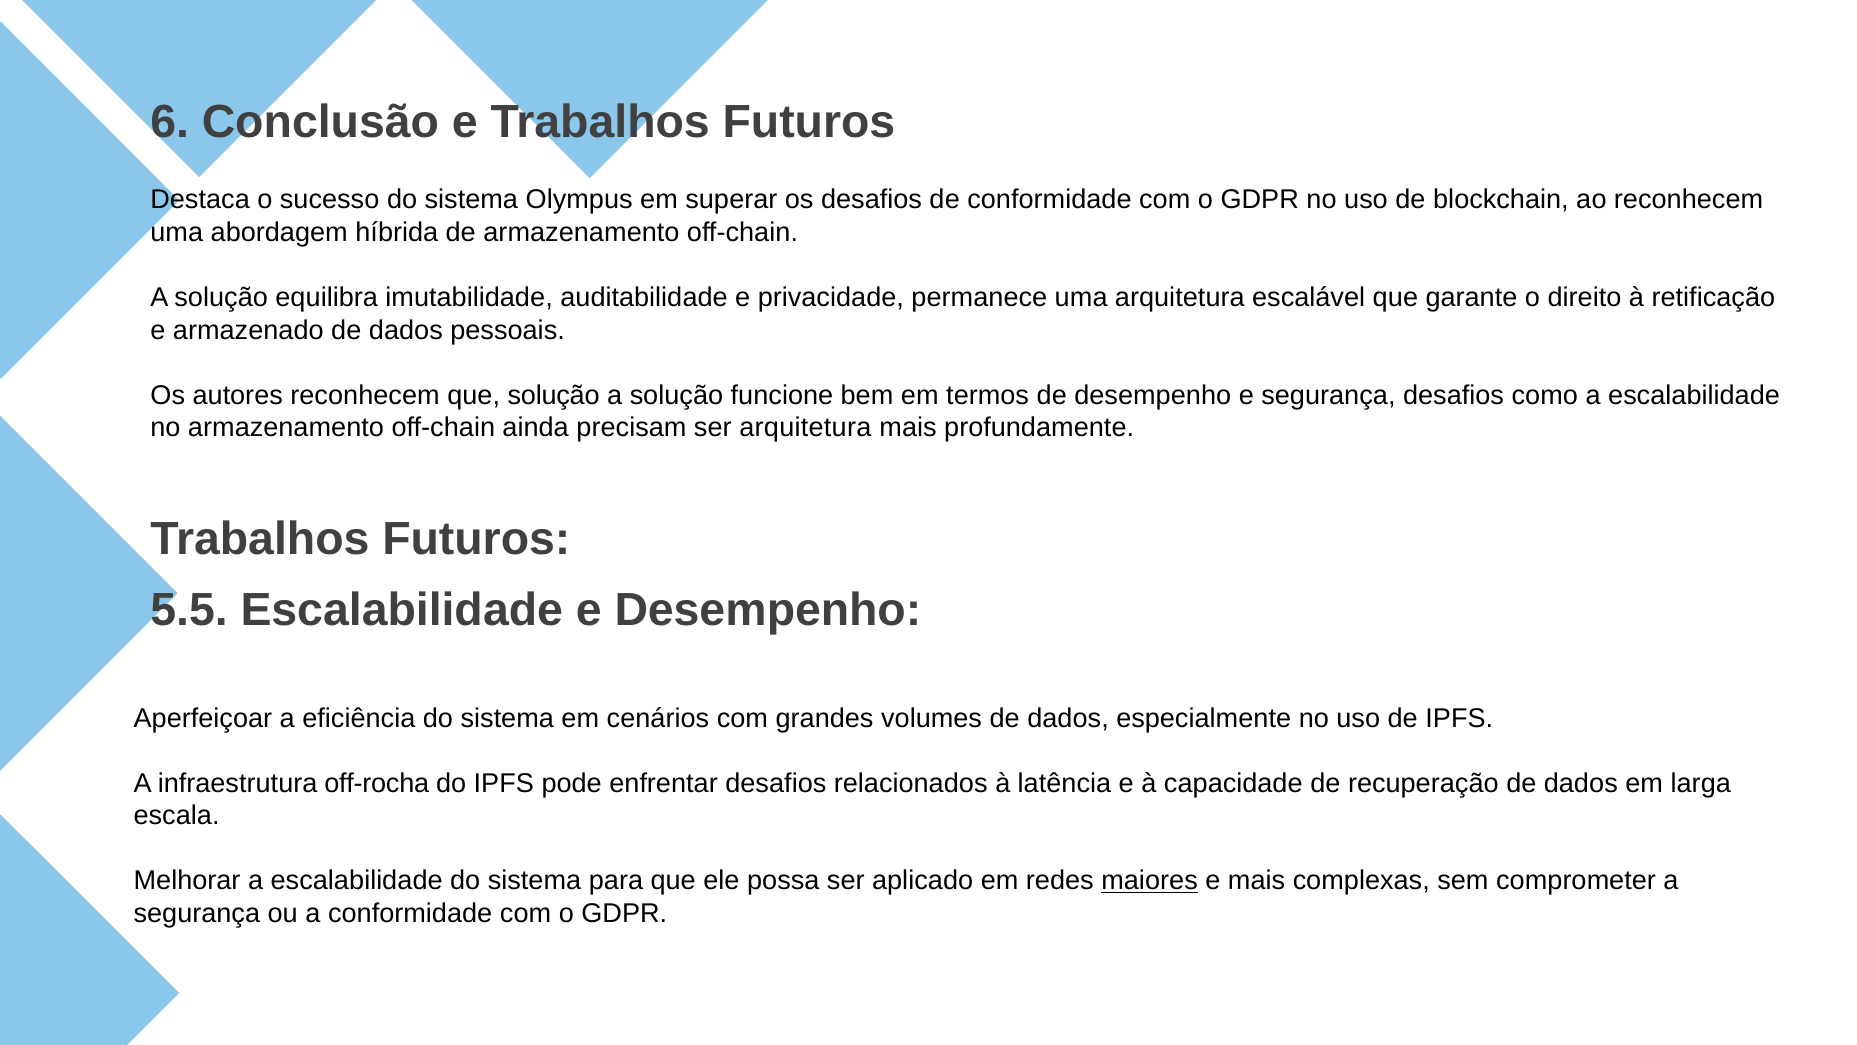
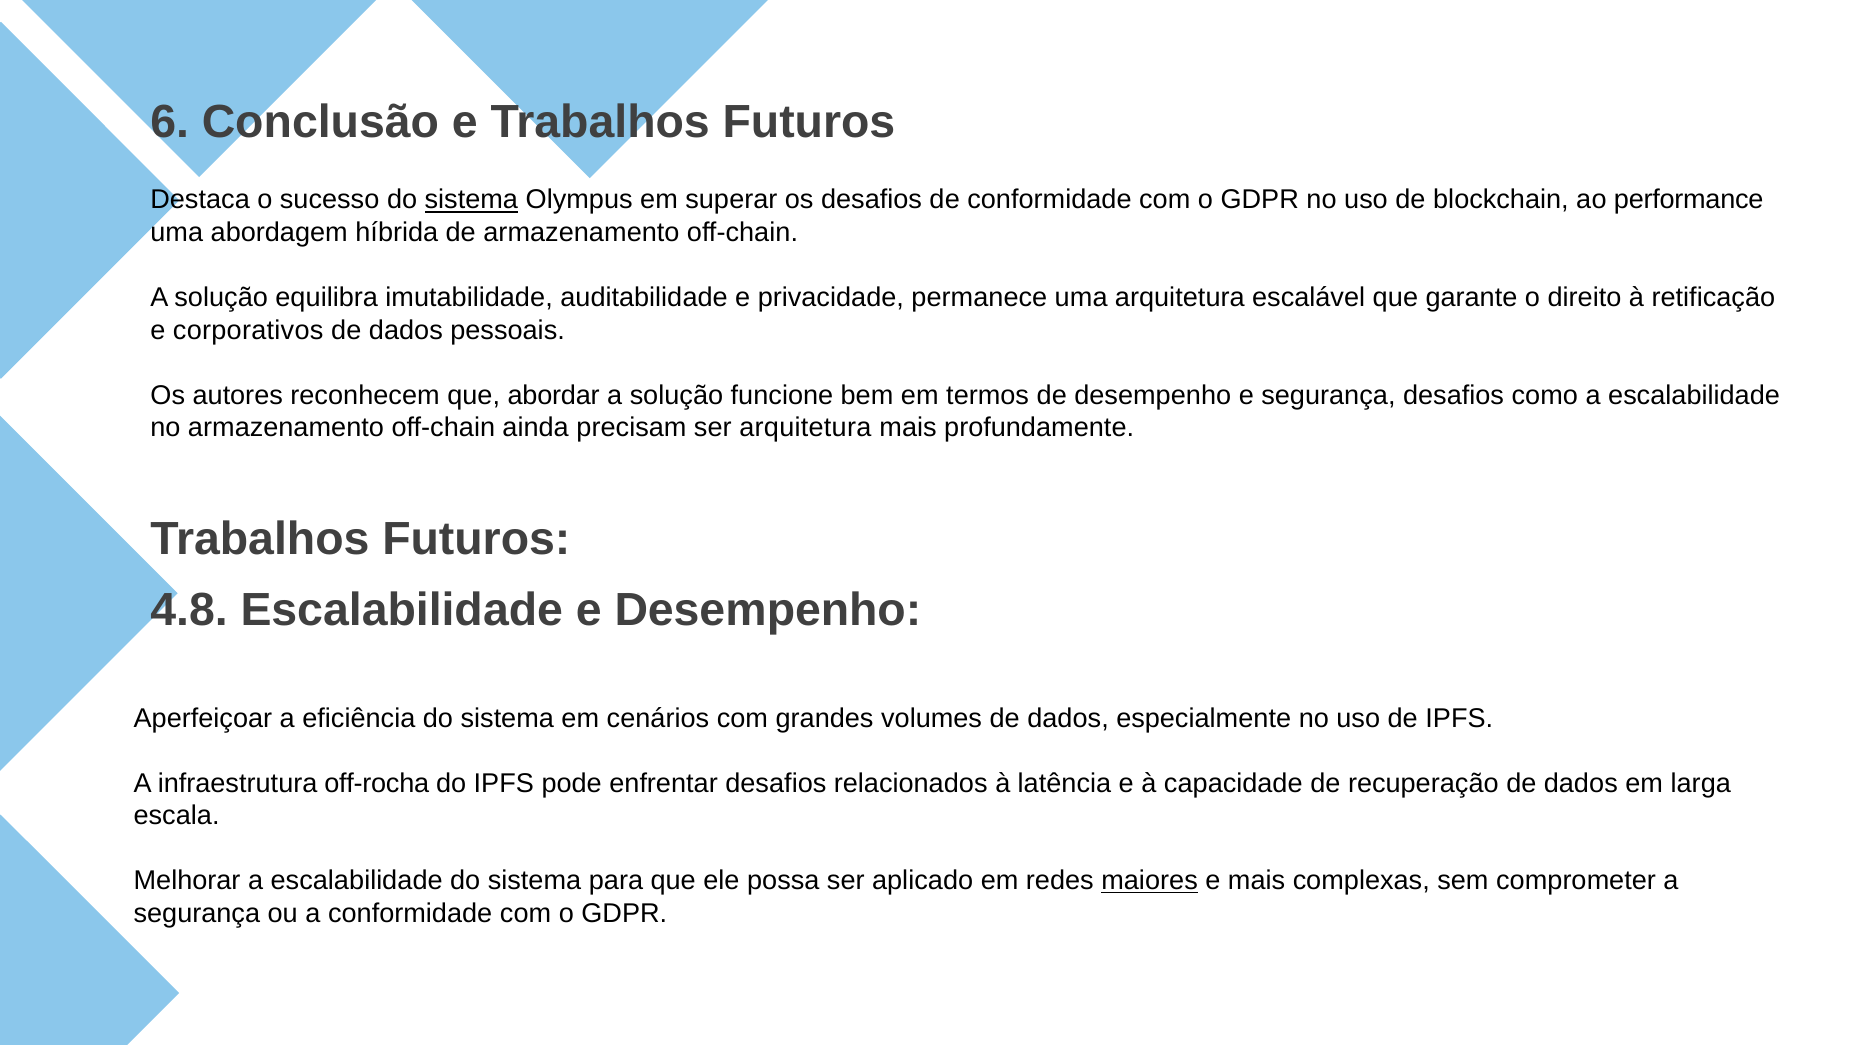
sistema underline: none -> present (471, 200)
ao reconhecem: reconhecem -> performance (1689, 200)
armazenado: armazenado -> corporativos (248, 330)
que solução: solução -> abordar (554, 395)
5.5: 5.5 -> 4.8 (189, 609)
